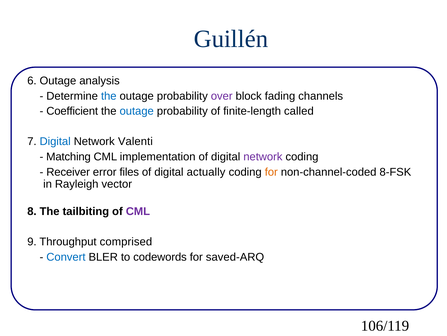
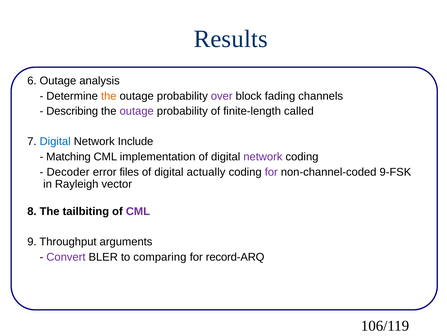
Guillén: Guillén -> Results (231, 39)
the colour: blue -> orange (109, 96)
Coefficient: Coefficient -> Describing (72, 111)
outage colour: blue -> purple (137, 111)
Valenti: Valenti -> Include (136, 141)
Receiver: Receiver -> Decoder (68, 172)
for colour: orange -> purple (271, 172)
8-FSK: 8-FSK -> 9-FSK (395, 172)
comprised: comprised -> arguments (126, 241)
Convert colour: blue -> purple (66, 256)
codewords: codewords -> comparing (160, 256)
saved-ARQ: saved-ARQ -> record-ARQ (235, 256)
